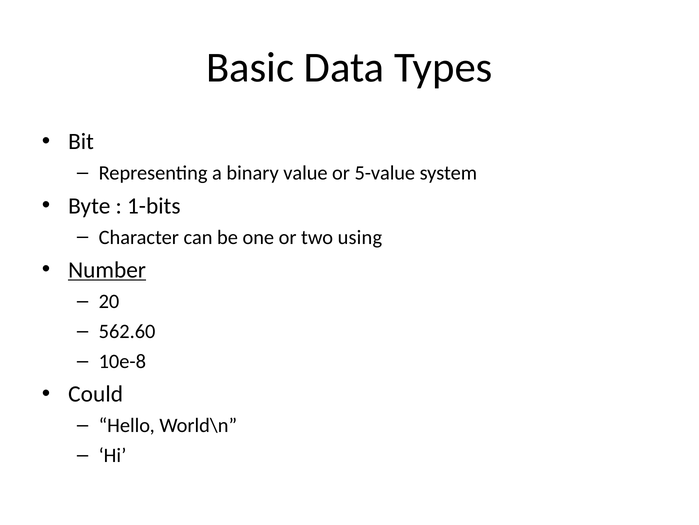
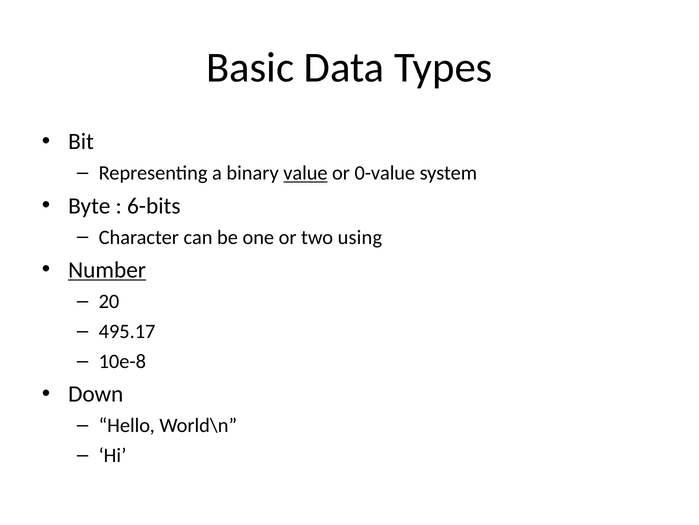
value underline: none -> present (305, 173)
5-value: 5-value -> 0-value (385, 173)
1-bits: 1-bits -> 6-bits (154, 206)
562.60: 562.60 -> 495.17 (127, 331)
Could: Could -> Down (96, 394)
